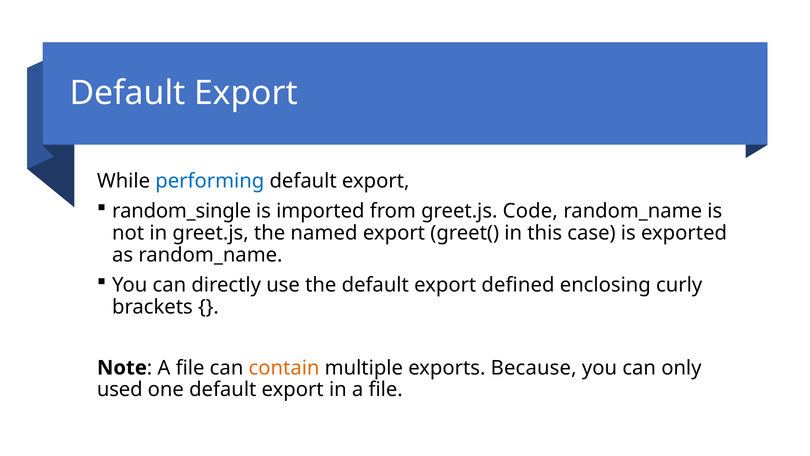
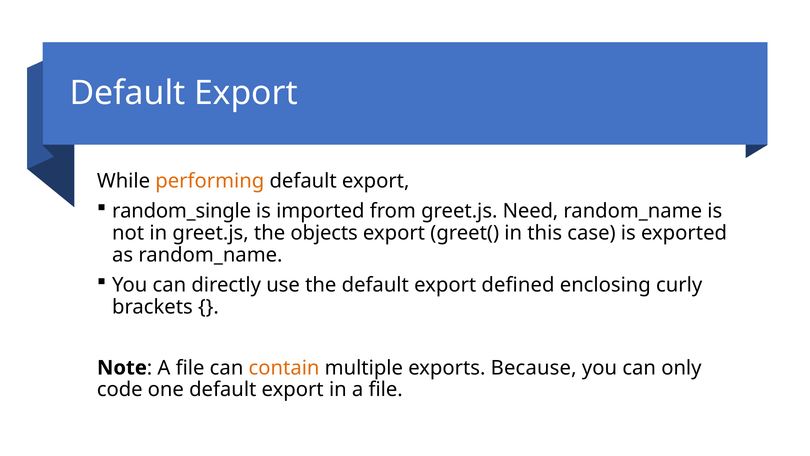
performing colour: blue -> orange (210, 181)
Code: Code -> Need (531, 211)
named: named -> objects (324, 233)
used: used -> code (120, 389)
